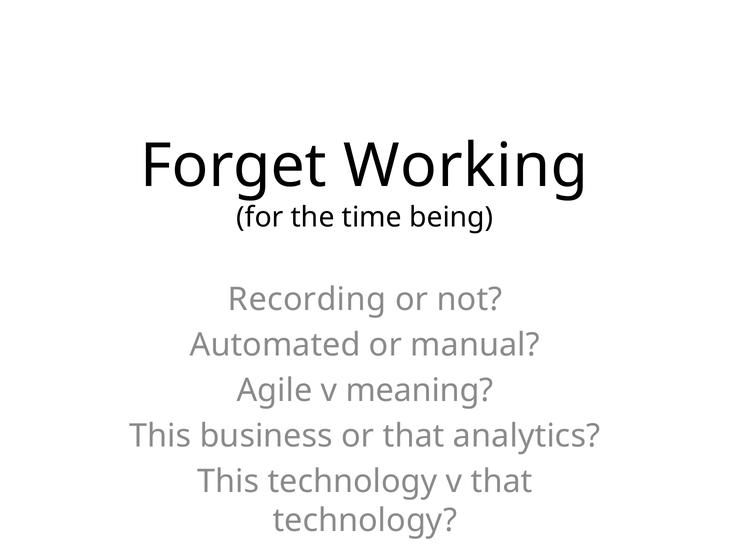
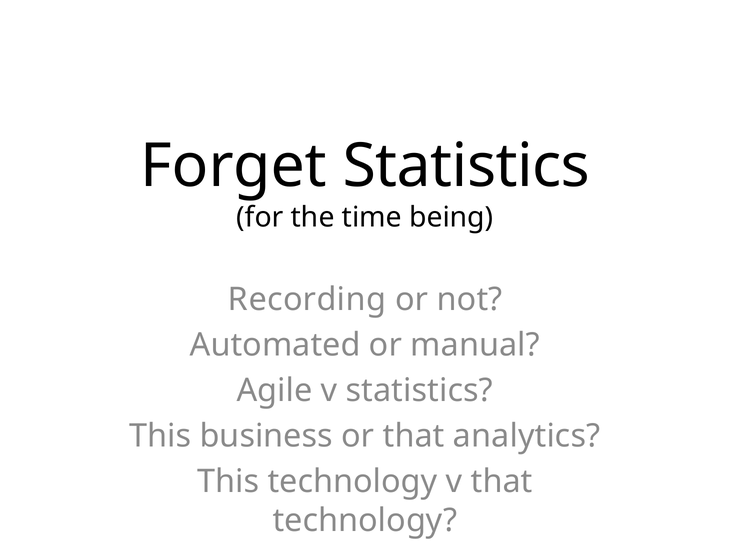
Forget Working: Working -> Statistics (466, 166)
v meaning: meaning -> statistics (419, 390)
